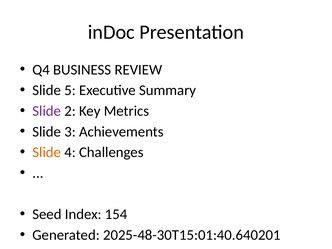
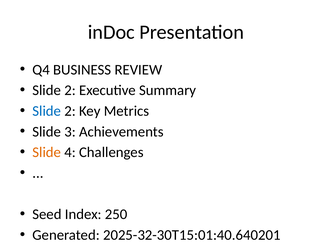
5: 5 -> 2 (70, 90)
Slide colour: purple -> blue (47, 111)
154: 154 -> 250 (116, 214)
2025-48-30T15:01:40.640201: 2025-48-30T15:01:40.640201 -> 2025-32-30T15:01:40.640201 (192, 235)
